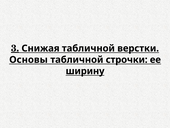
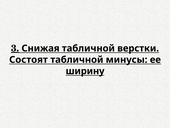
Основы: Основы -> Состоят (28, 59)
строчки: строчки -> минусы (127, 59)
